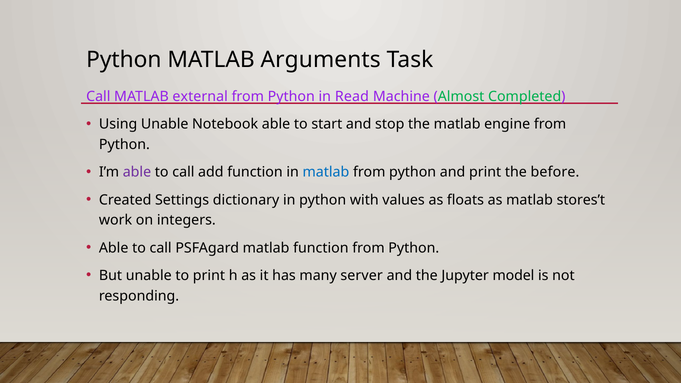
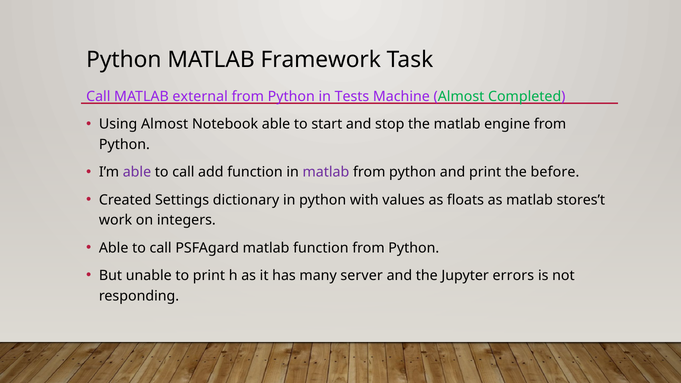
Arguments: Arguments -> Framework (321, 60)
Read: Read -> Tests (352, 97)
Using Unable: Unable -> Almost (165, 124)
matlab colour: blue -> purple (326, 172)
model: model -> errors (513, 275)
